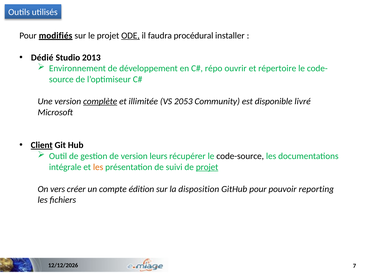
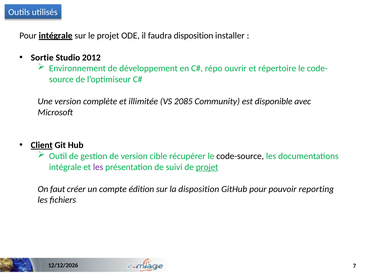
Pour modifiés: modifiés -> intégrale (56, 36)
ODE underline: present -> none (130, 36)
faudra procédural: procédural -> disposition (194, 36)
Dédié: Dédié -> Sortie (42, 57)
2013: 2013 -> 2012 (91, 57)
complète underline: present -> none (100, 101)
2053: 2053 -> 2085 (183, 101)
livré: livré -> avec (303, 101)
leurs: leurs -> cible (158, 156)
les colour: orange -> purple (98, 167)
vers: vers -> faut (58, 189)
